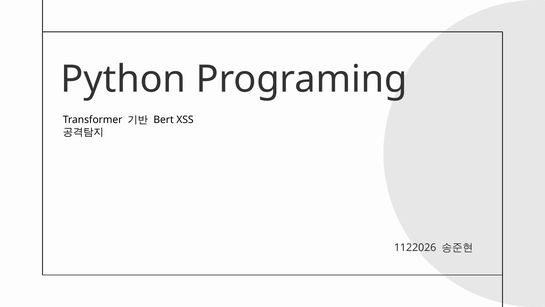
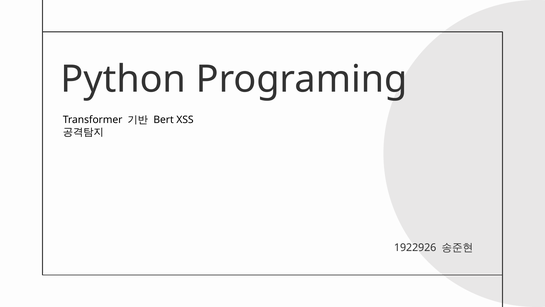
1122026: 1122026 -> 1922926 (415, 247)
